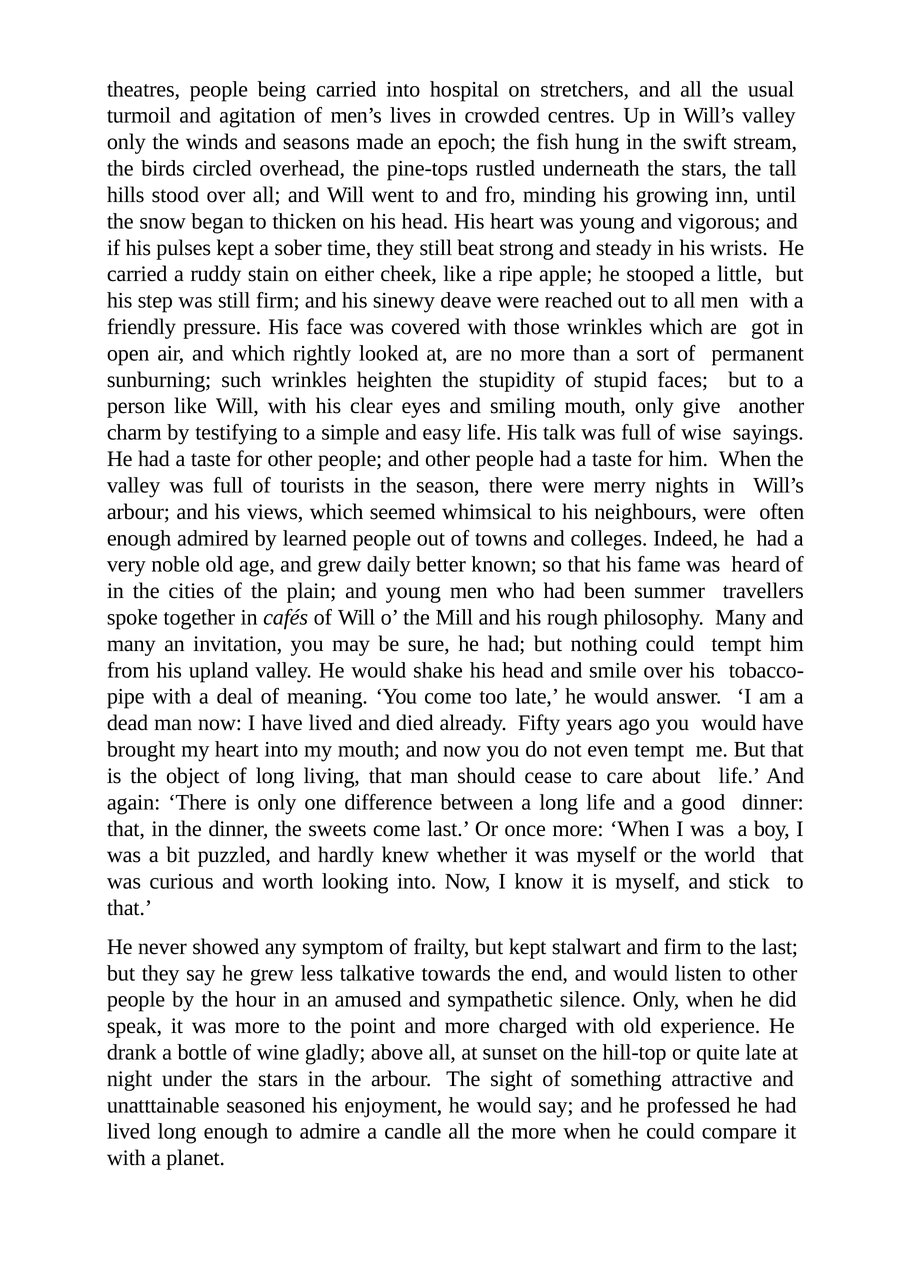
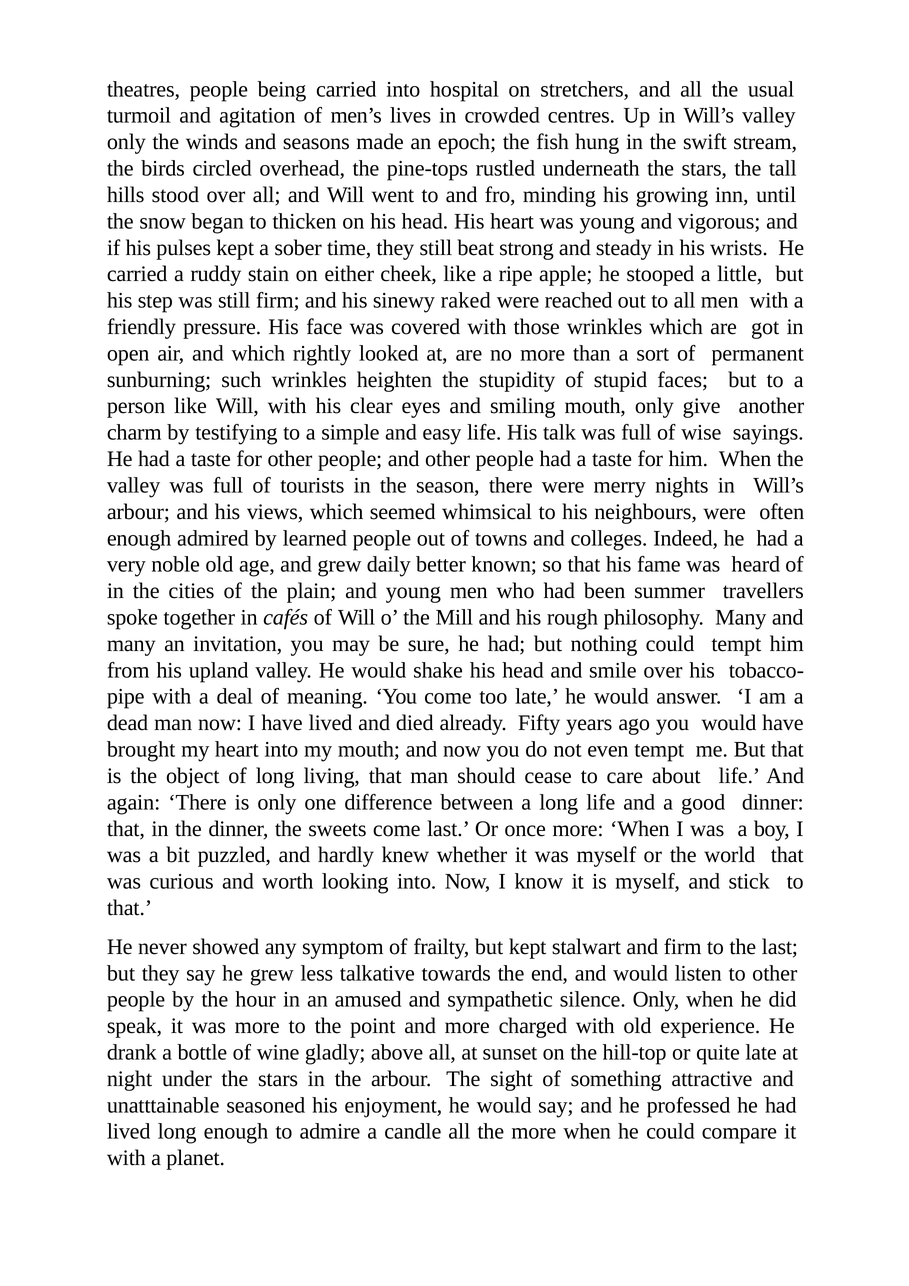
deave: deave -> raked (466, 301)
